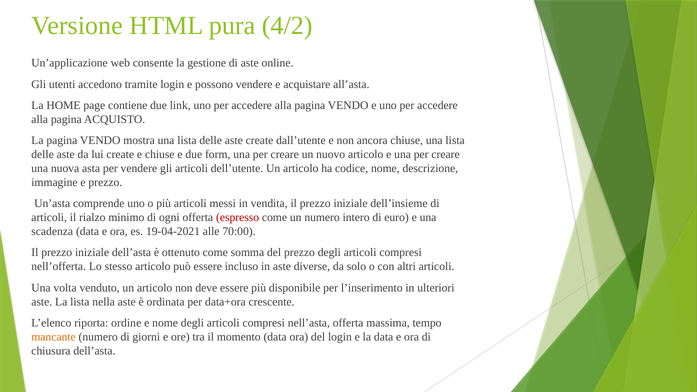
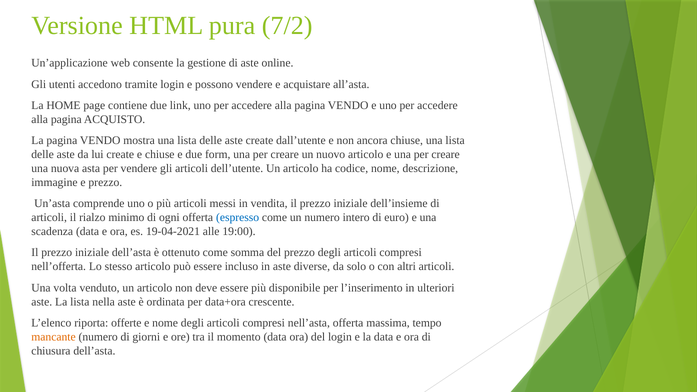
4/2: 4/2 -> 7/2 (287, 26)
espresso colour: red -> blue (238, 218)
70:00: 70:00 -> 19:00 (239, 231)
ordine: ordine -> offerte (126, 323)
